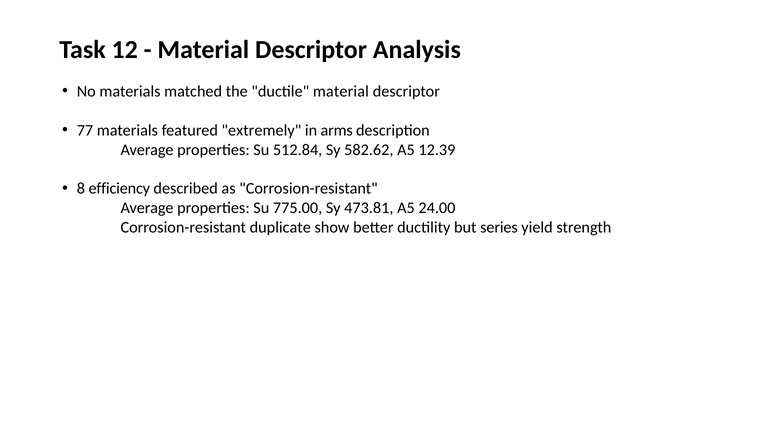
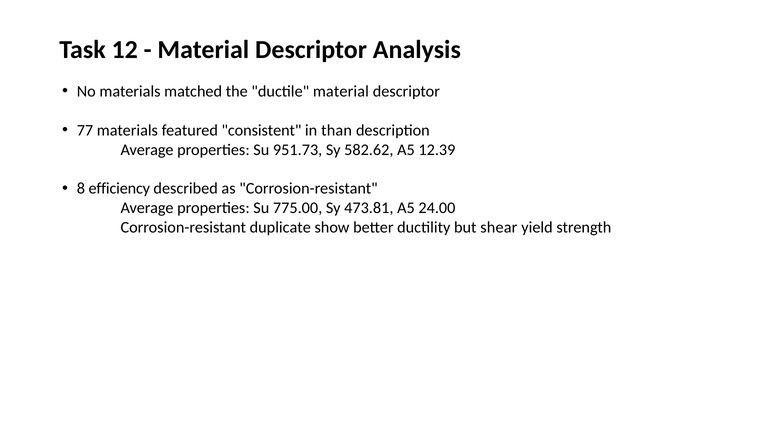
extremely: extremely -> consistent (261, 131)
arms: arms -> than (337, 131)
512.84: 512.84 -> 951.73 (298, 150)
series: series -> shear (499, 228)
